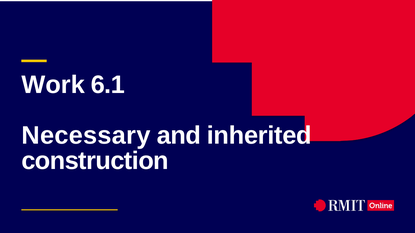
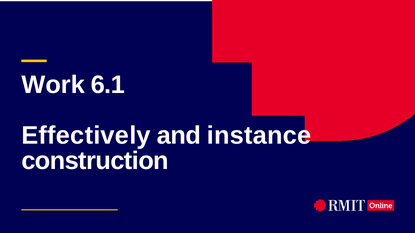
Necessary: Necessary -> Effectively (86, 136)
inherited: inherited -> instance (259, 136)
